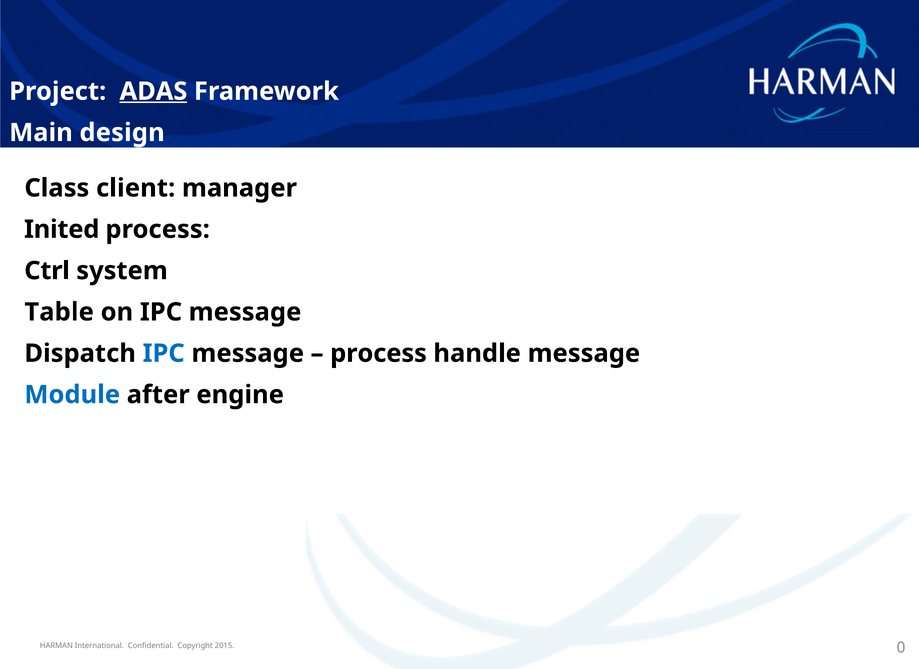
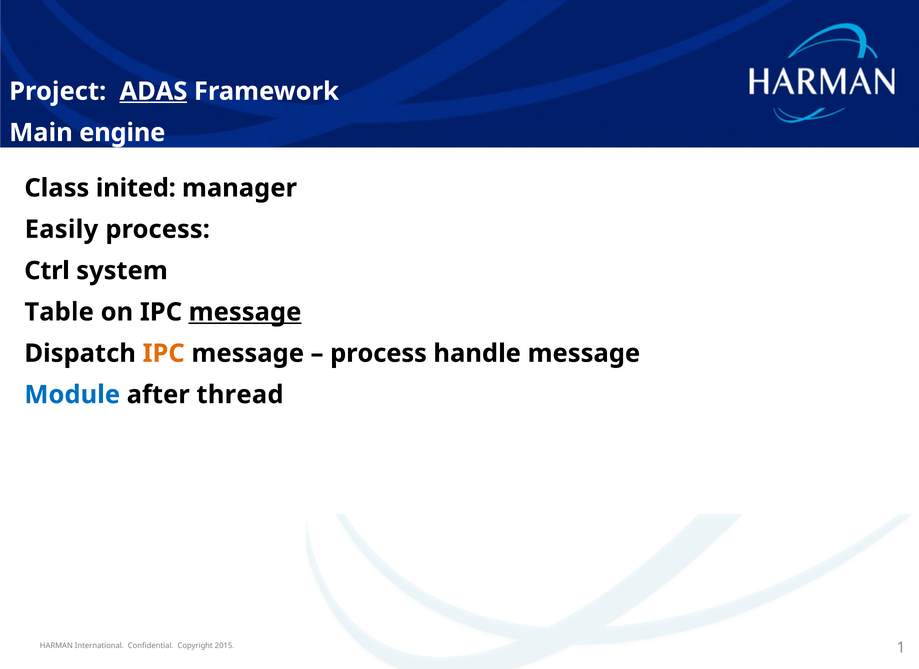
design: design -> engine (122, 133)
client: client -> inited (136, 188)
Inited: Inited -> Easily (61, 230)
message underline: none -> present (245, 312)
IPC colour: blue -> orange (164, 354)
engine: engine -> thread (240, 395)
0: 0 -> 1 (901, 648)
